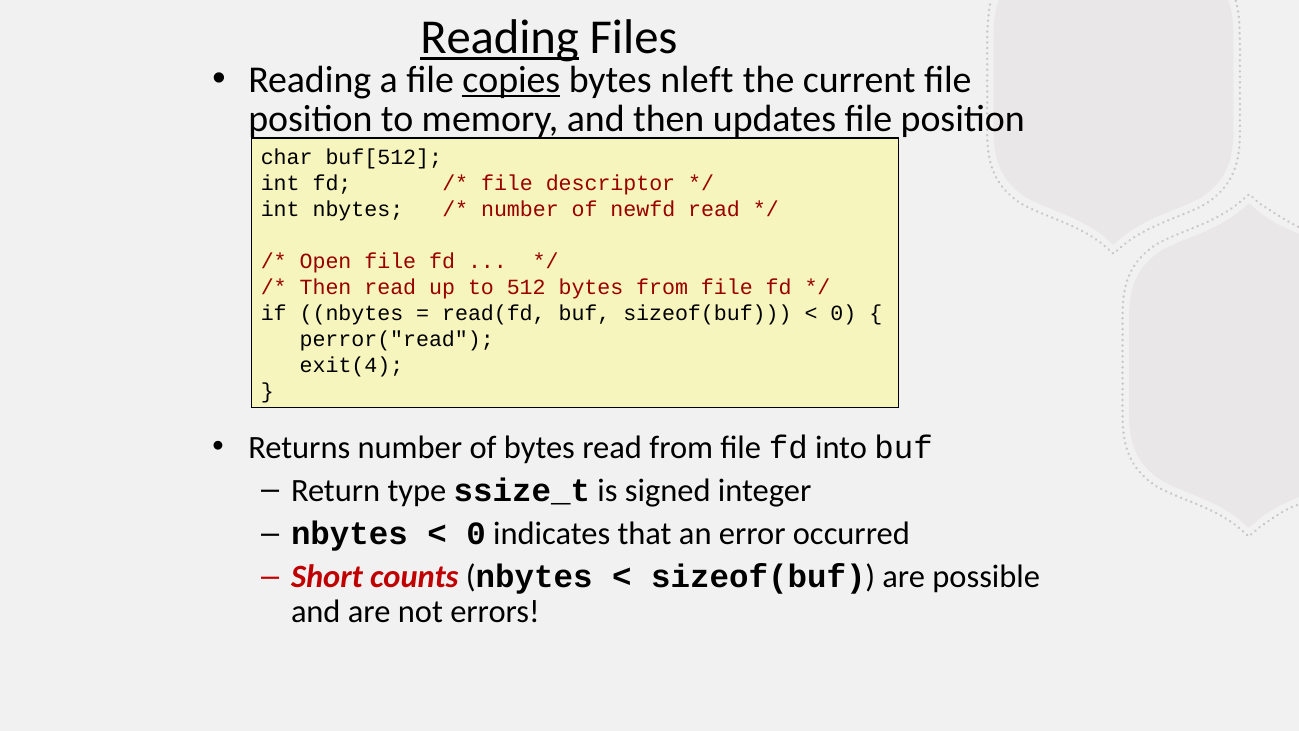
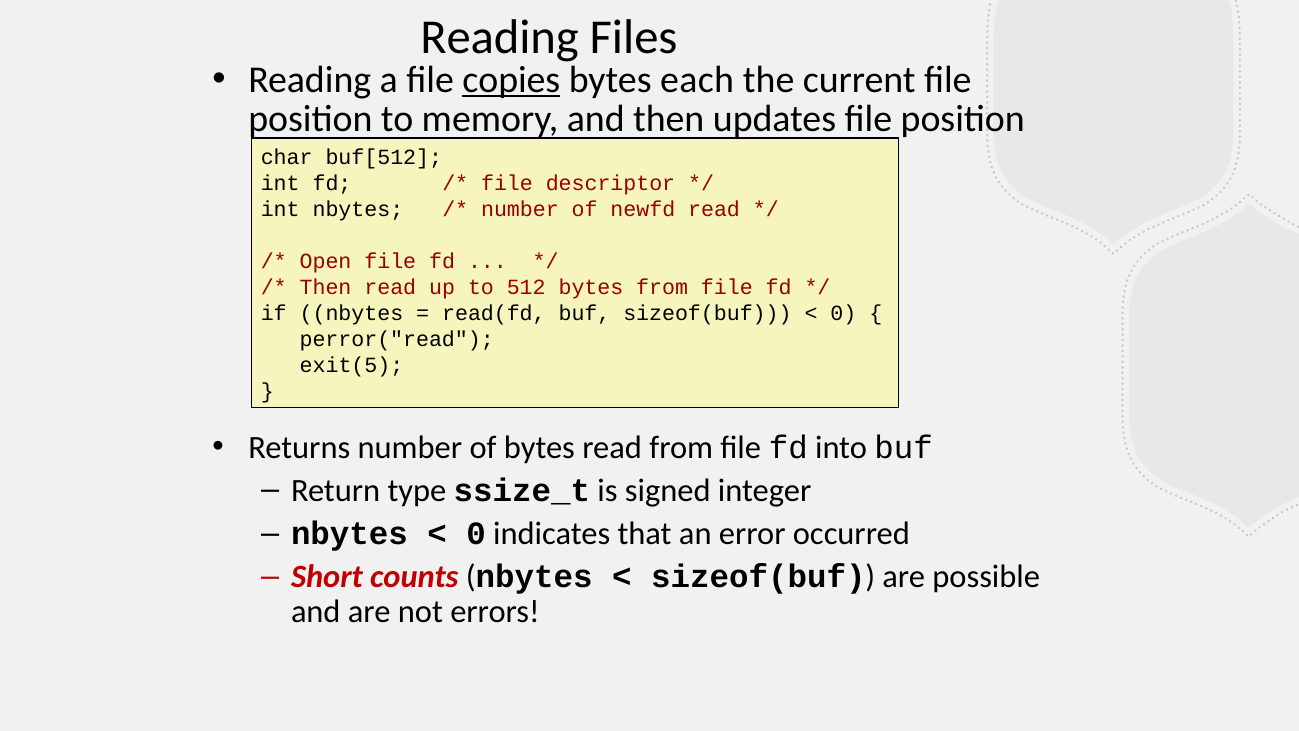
Reading underline: present -> none (500, 37)
nleft: nleft -> each (697, 80)
exit(4: exit(4 -> exit(5 (351, 365)
